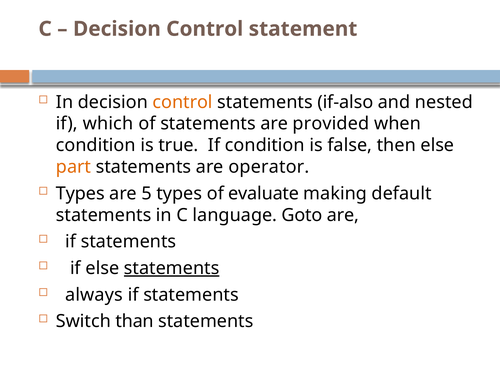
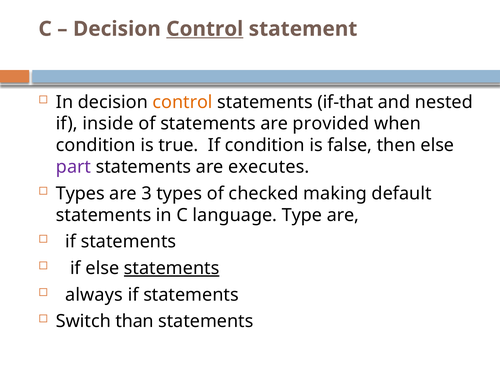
Control underline: none -> present (205, 29)
if-also: if-also -> if-that (345, 102)
which: which -> inside (108, 124)
part colour: orange -> purple (74, 167)
operator: operator -> executes (269, 167)
5: 5 -> 3 (147, 194)
evaluate: evaluate -> checked (264, 194)
Goto: Goto -> Type (302, 215)
